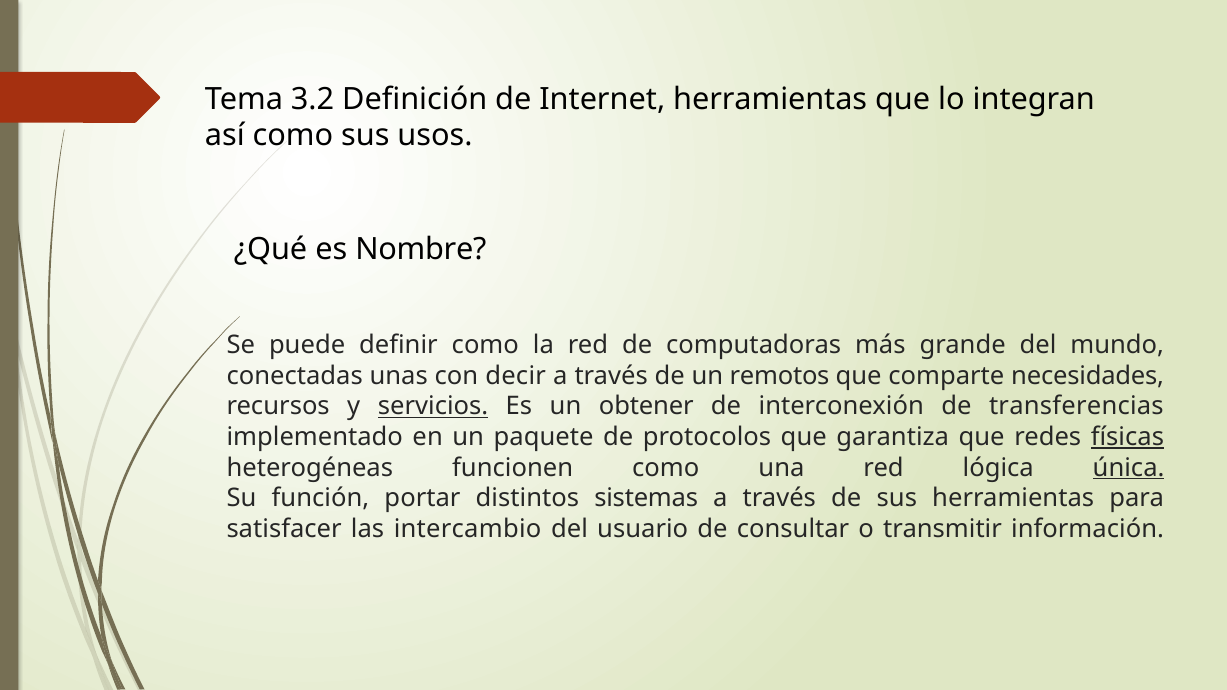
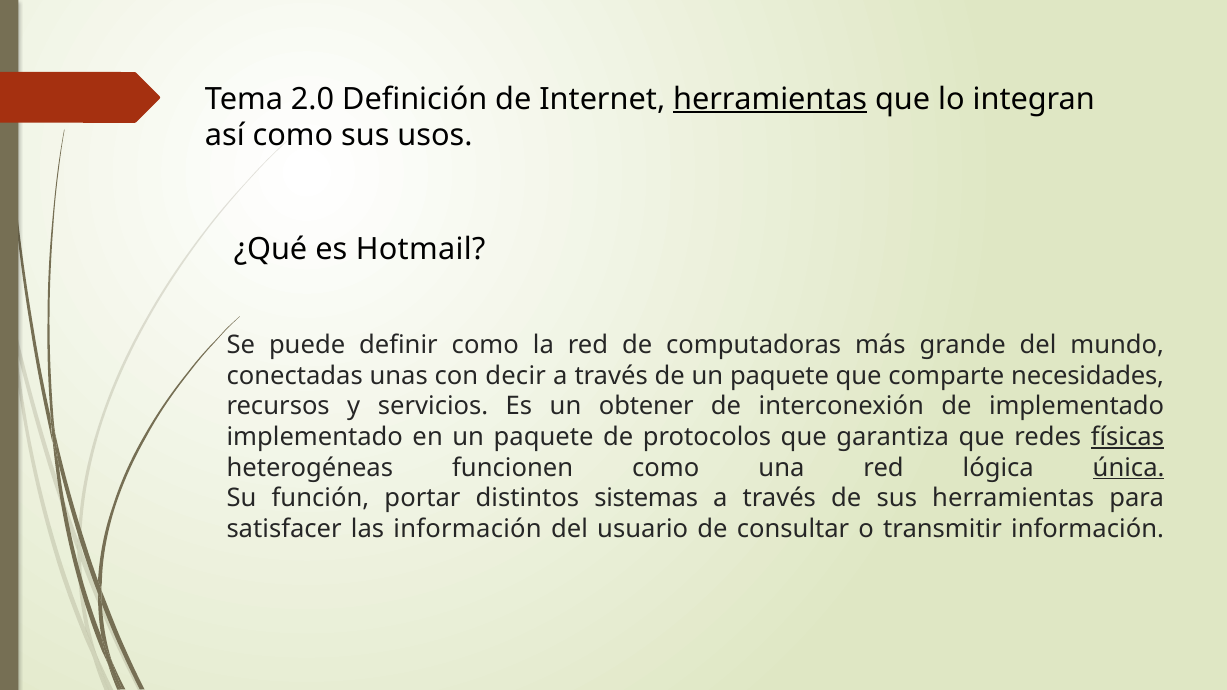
3.2: 3.2 -> 2.0 (313, 99)
herramientas underline: none -> present (770, 99)
Nombre: Nombre -> Hotmail (421, 250)
de un remotos: remotos -> paquete (780, 376)
servicios underline: present -> none (433, 406)
de transferencias: transferencias -> implementado (1077, 406)
las intercambio: intercambio -> información (468, 529)
